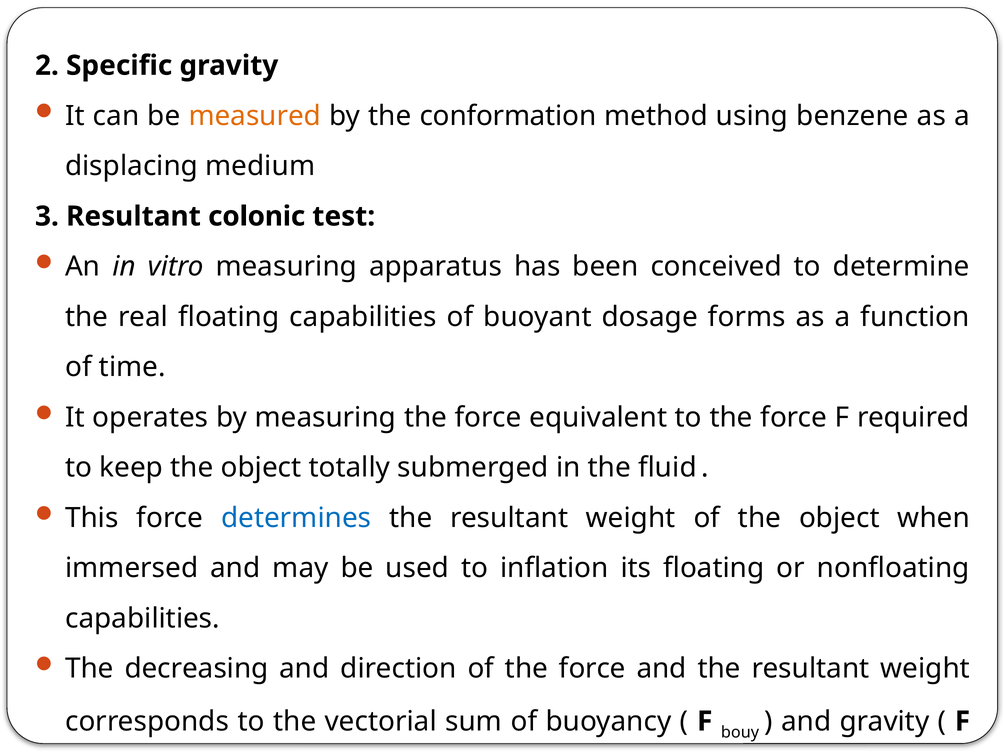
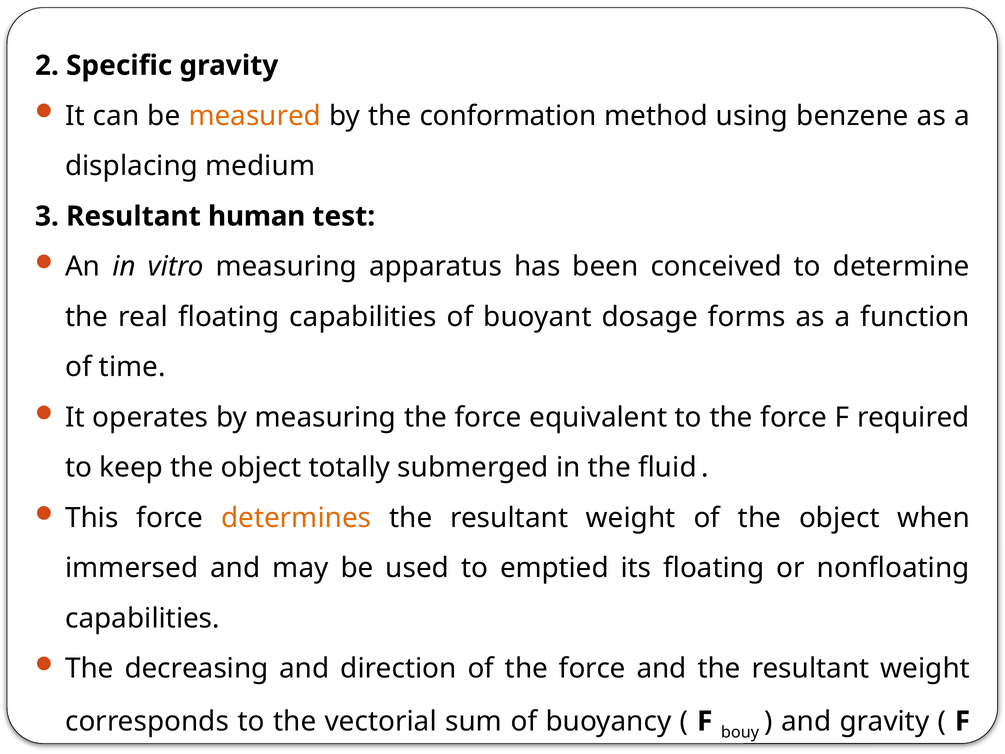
colonic: colonic -> human (257, 216)
determines colour: blue -> orange (296, 518)
inflation: inflation -> emptied (554, 568)
